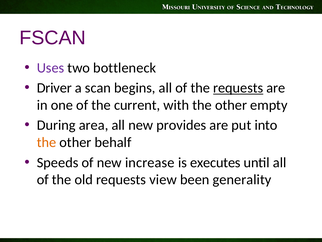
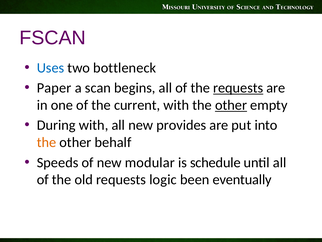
Uses colour: purple -> blue (51, 68)
Driver: Driver -> Paper (54, 88)
other underline: none -> present (231, 105)
During area: area -> with (94, 125)
increase: increase -> modular (150, 162)
executes: executes -> schedule (215, 162)
view: view -> logic (163, 179)
generality: generality -> eventually (242, 179)
